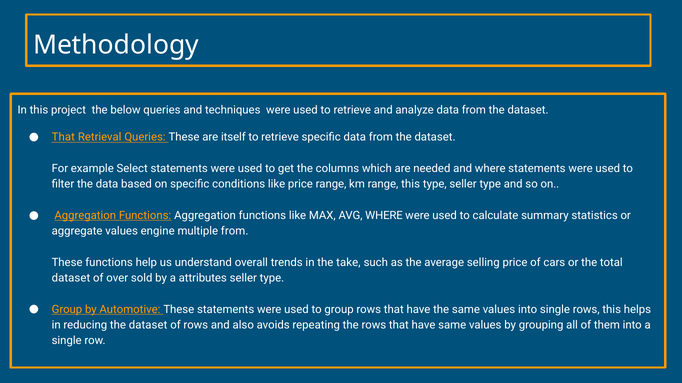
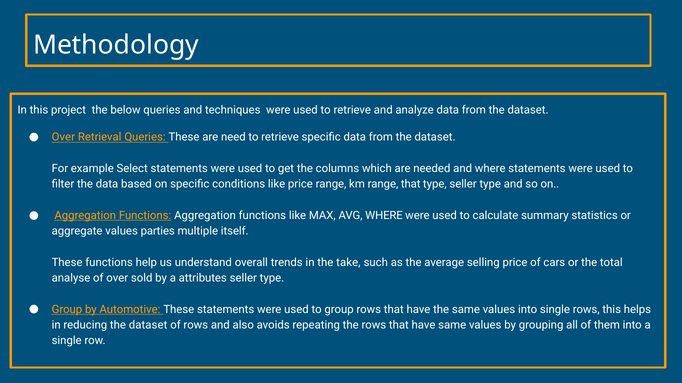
That: That -> Over (63, 137)
itself: itself -> need (233, 137)
range this: this -> that (411, 184)
engine: engine -> parties (158, 231)
multiple from: from -> itself (235, 231)
dataset: dataset -> analyse (71, 279)
